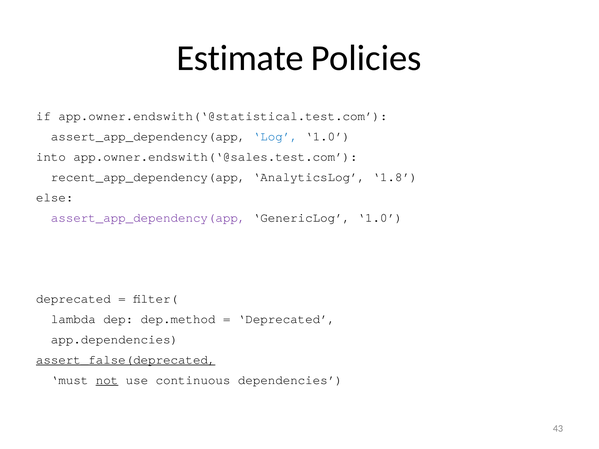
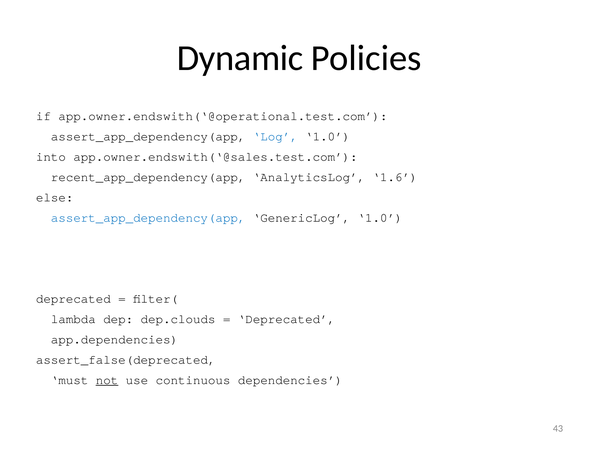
Estimate: Estimate -> Dynamic (240, 58)
app.owner.endswith(‘@statistical.test.com: app.owner.endswith(‘@statistical.test.com -> app.owner.endswith(‘@operational.test.com (223, 116)
1.8: 1.8 -> 1.6 (395, 177)
assert_app_dependency(app colour: purple -> blue (148, 218)
dep.method: dep.method -> dep.clouds (178, 319)
assert_false(deprecated underline: present -> none (126, 360)
